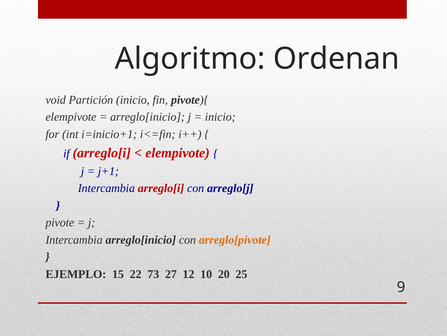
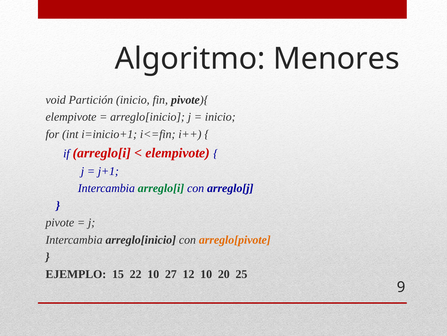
Ordenan: Ordenan -> Menores (336, 59)
arreglo[i colour: red -> green (161, 188)
22 73: 73 -> 10 (153, 274)
